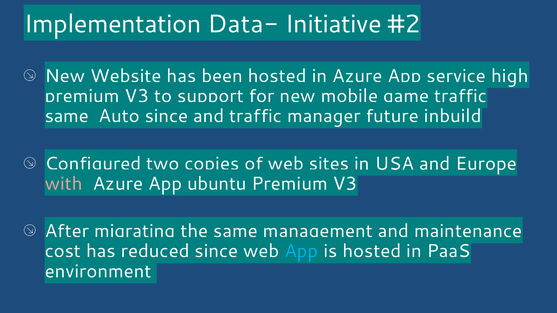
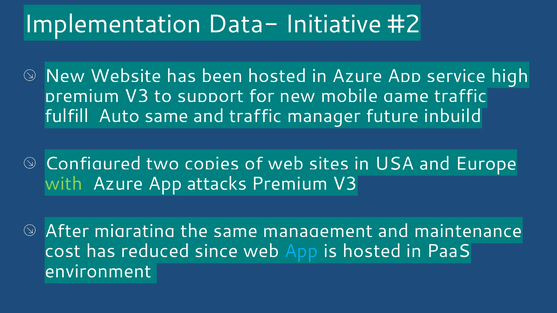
same: same -> fulfill (67, 116)
Auto since: since -> same (167, 116)
with colour: pink -> light green (64, 184)
ubuntu: ubuntu -> attacks (217, 184)
